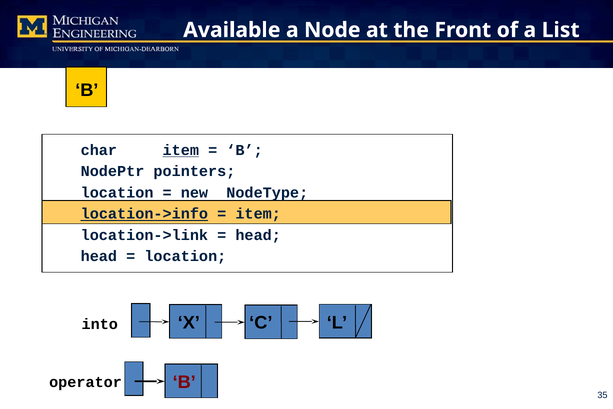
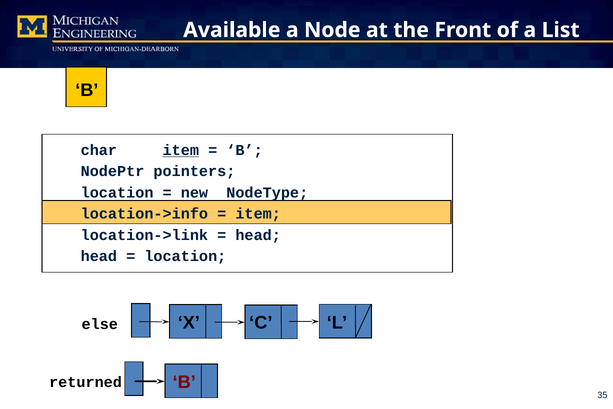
location->info underline: present -> none (144, 214)
into: into -> else (100, 324)
operator: operator -> returned (86, 382)
